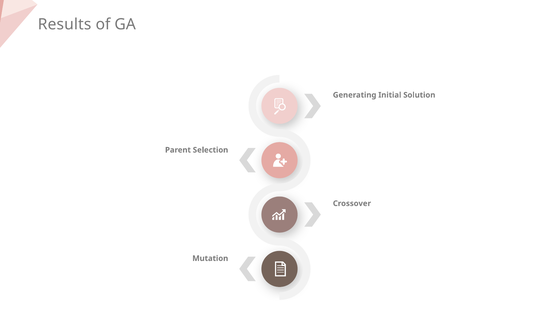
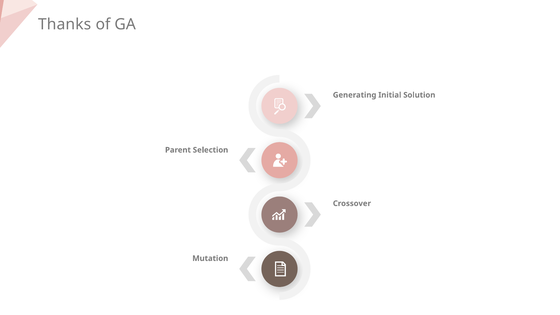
Results: Results -> Thanks (65, 24)
